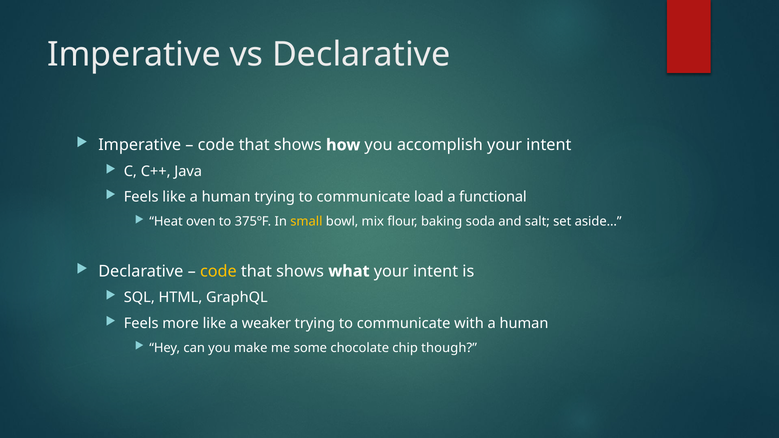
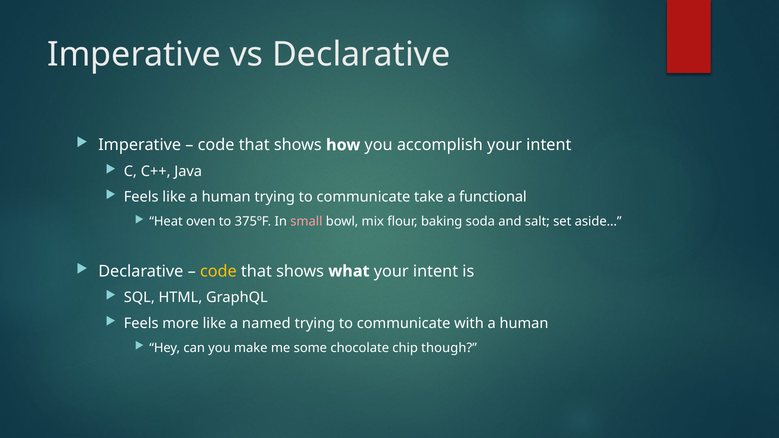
load: load -> take (429, 197)
small colour: yellow -> pink (306, 222)
weaker: weaker -> named (266, 323)
